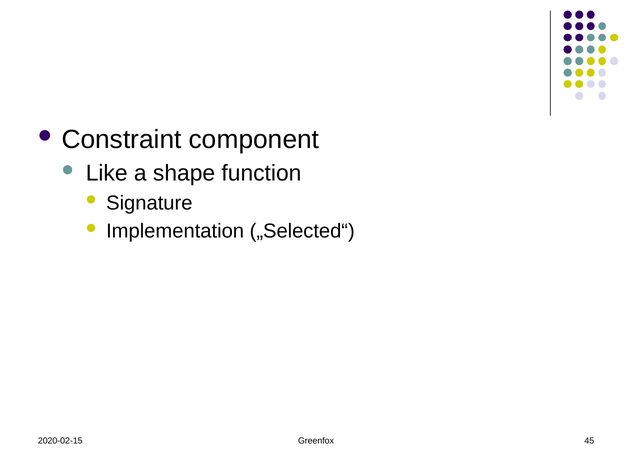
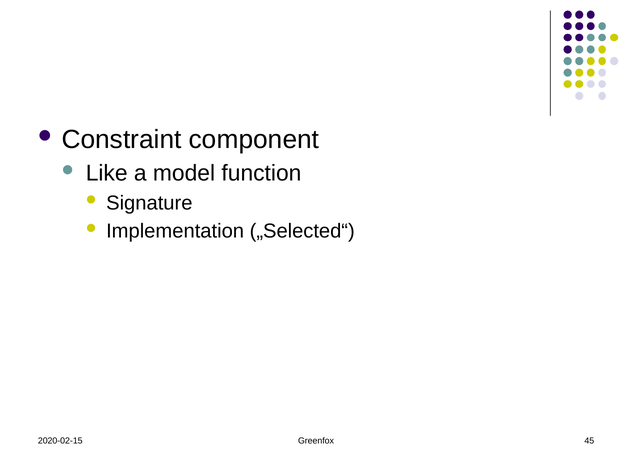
shape: shape -> model (184, 173)
